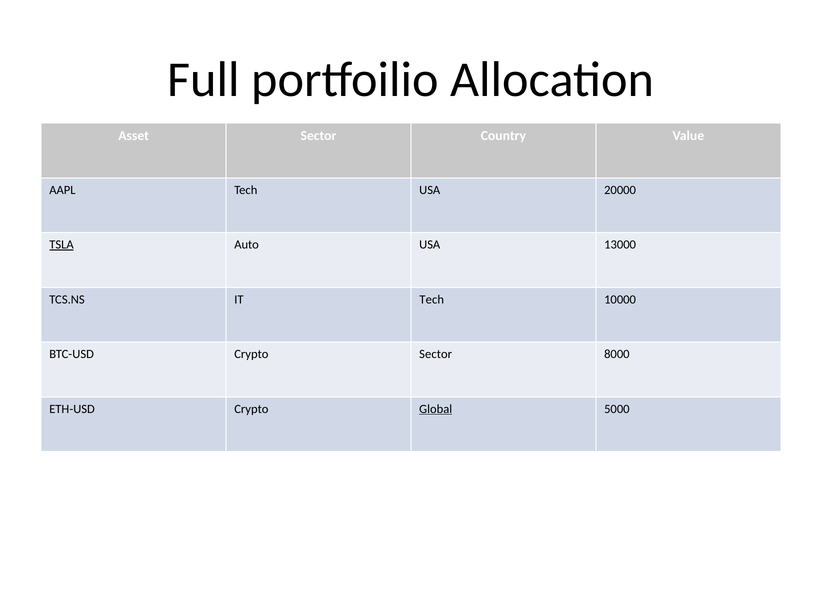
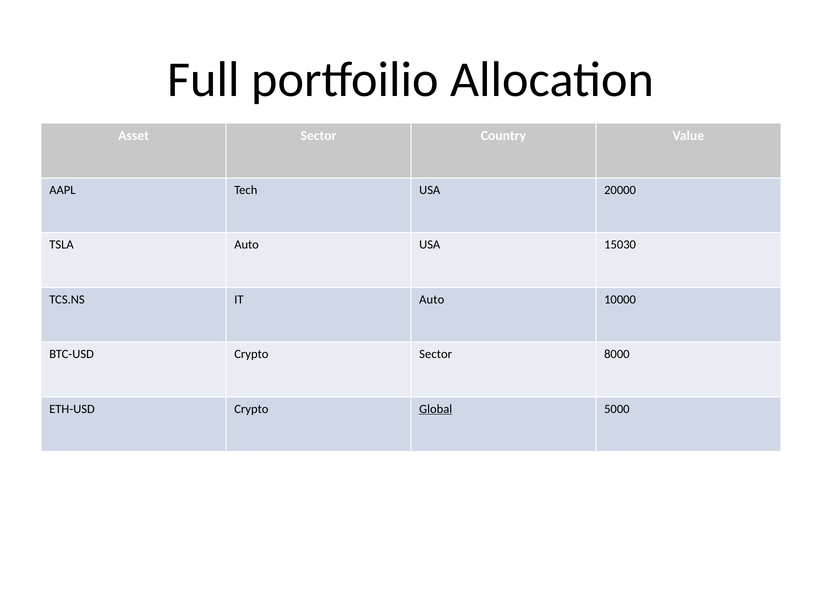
TSLA underline: present -> none (62, 245)
13000: 13000 -> 15030 (620, 245)
IT Tech: Tech -> Auto (432, 300)
